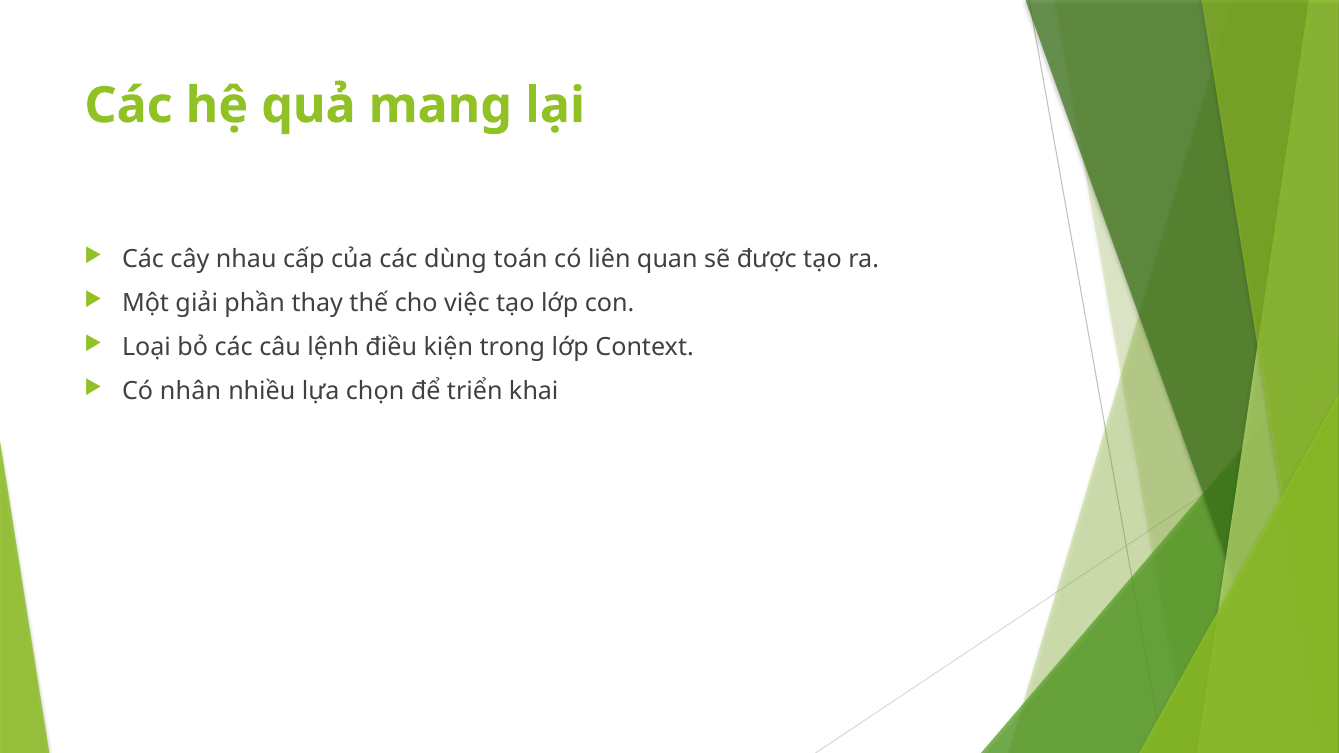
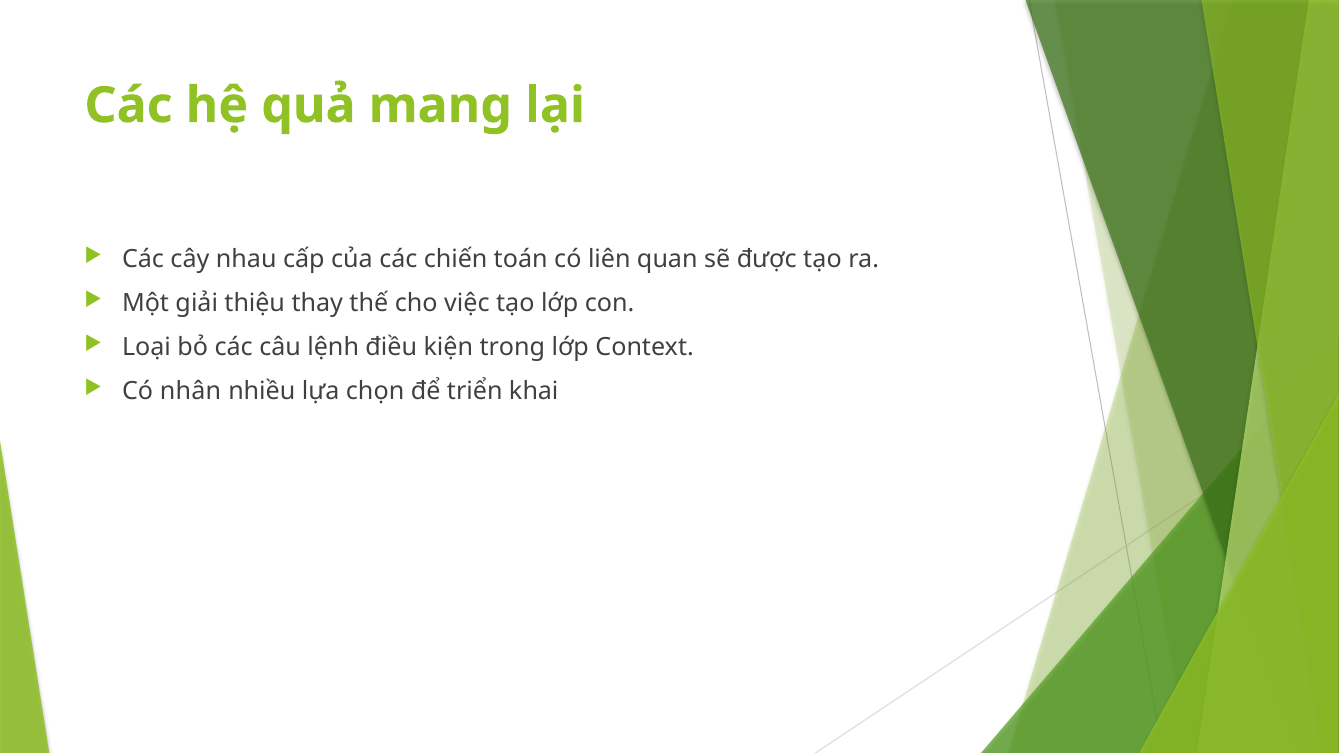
dùng: dùng -> chiến (456, 259)
phần: phần -> thiệu (255, 303)
